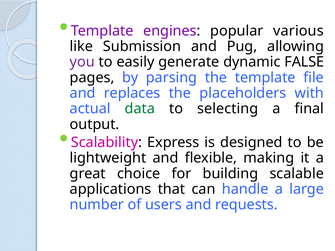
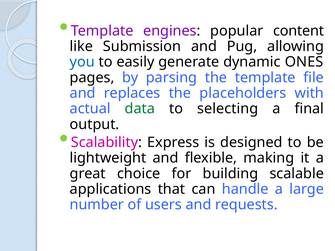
various: various -> content (299, 31)
you colour: purple -> blue (82, 62)
FALSE: FALSE -> ONES (304, 62)
